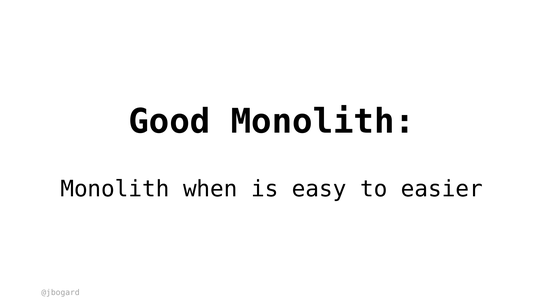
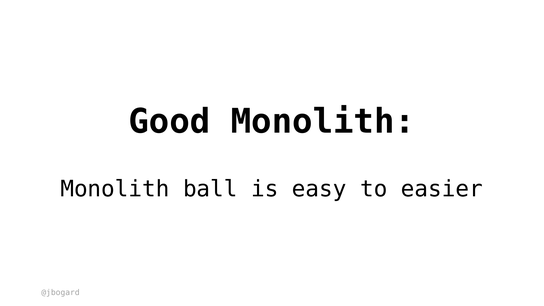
when: when -> ball (210, 189)
